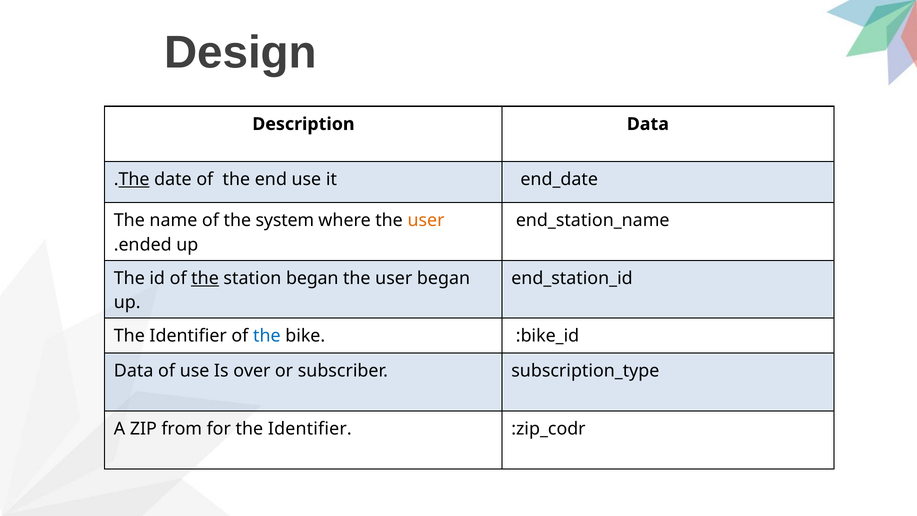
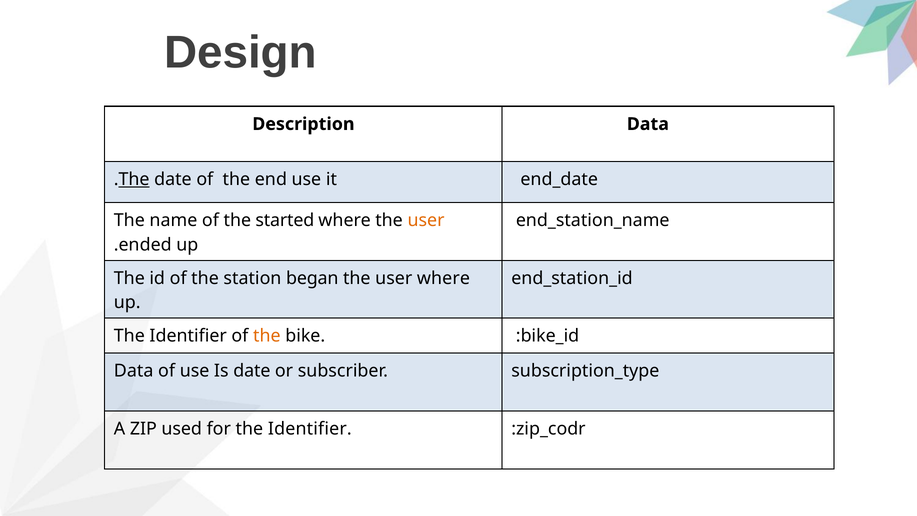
system: system -> started (285, 220)
the underline: present -> none (205, 278)
user began: began -> where (443, 278)
the colour: blue -> orange (267, 336)
Is over: over -> date (252, 371)
from: from -> used (182, 429)
